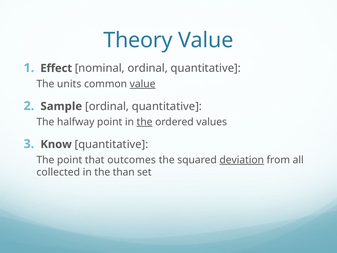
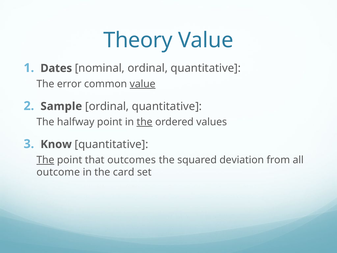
Effect: Effect -> Dates (56, 68)
units: units -> error (69, 84)
The underline: none -> present (45, 160)
deviation underline: present -> none (242, 160)
collected: collected -> outcome (58, 172)
than: than -> card (124, 172)
